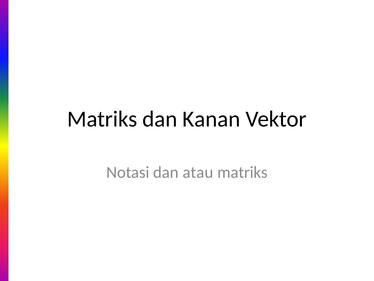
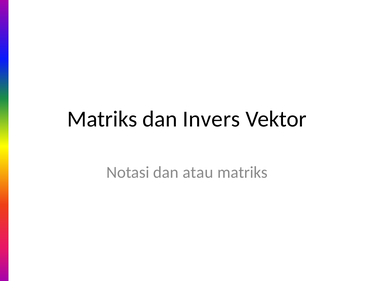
Kanan: Kanan -> Invers (211, 119)
